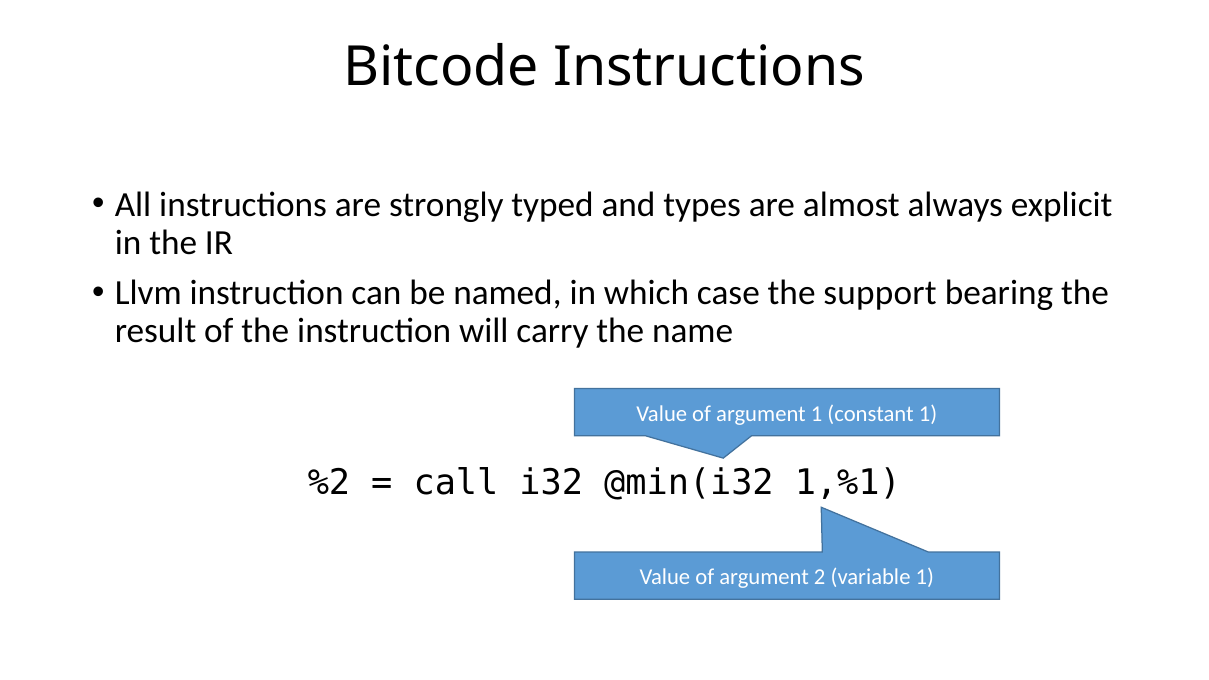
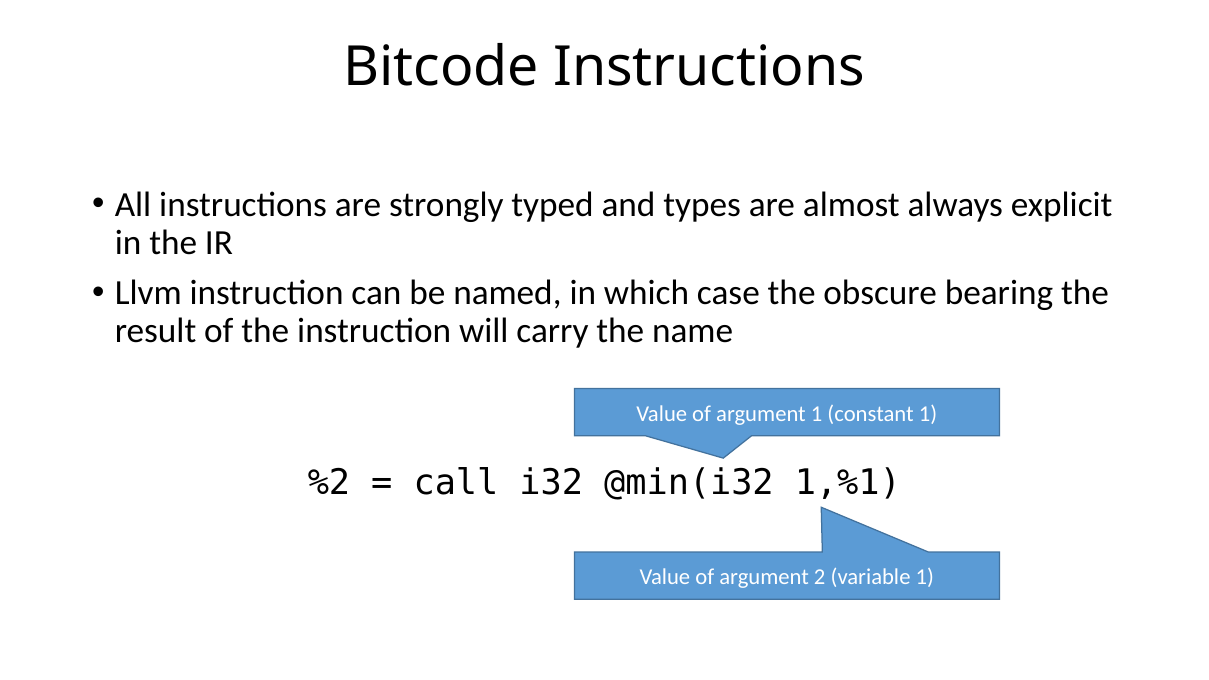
support: support -> obscure (880, 293)
